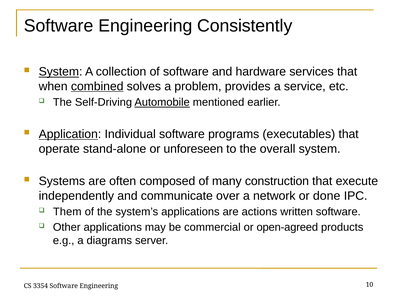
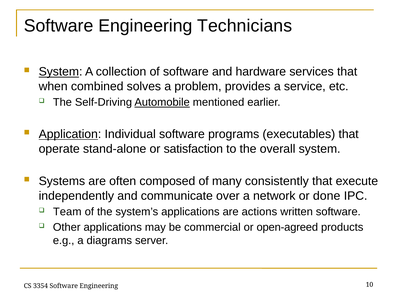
Consistently: Consistently -> Technicians (245, 26)
combined underline: present -> none (97, 86)
unforeseen: unforeseen -> satisfaction (193, 149)
construction: construction -> consistently (277, 181)
Them: Them -> Team (67, 212)
